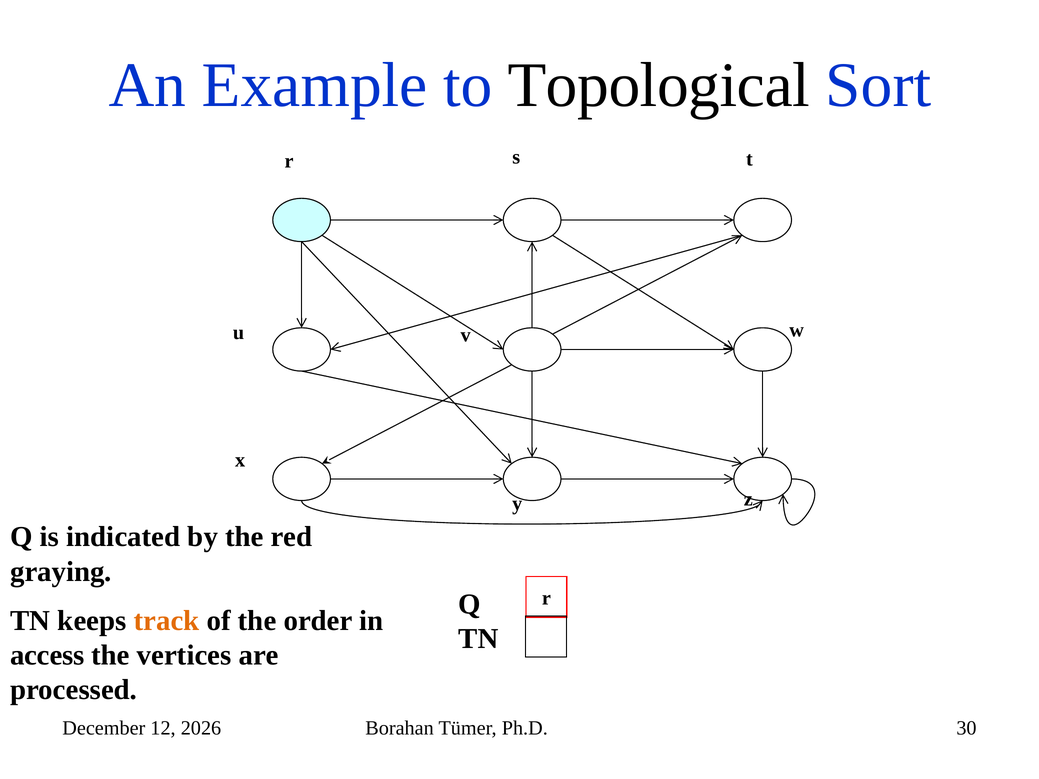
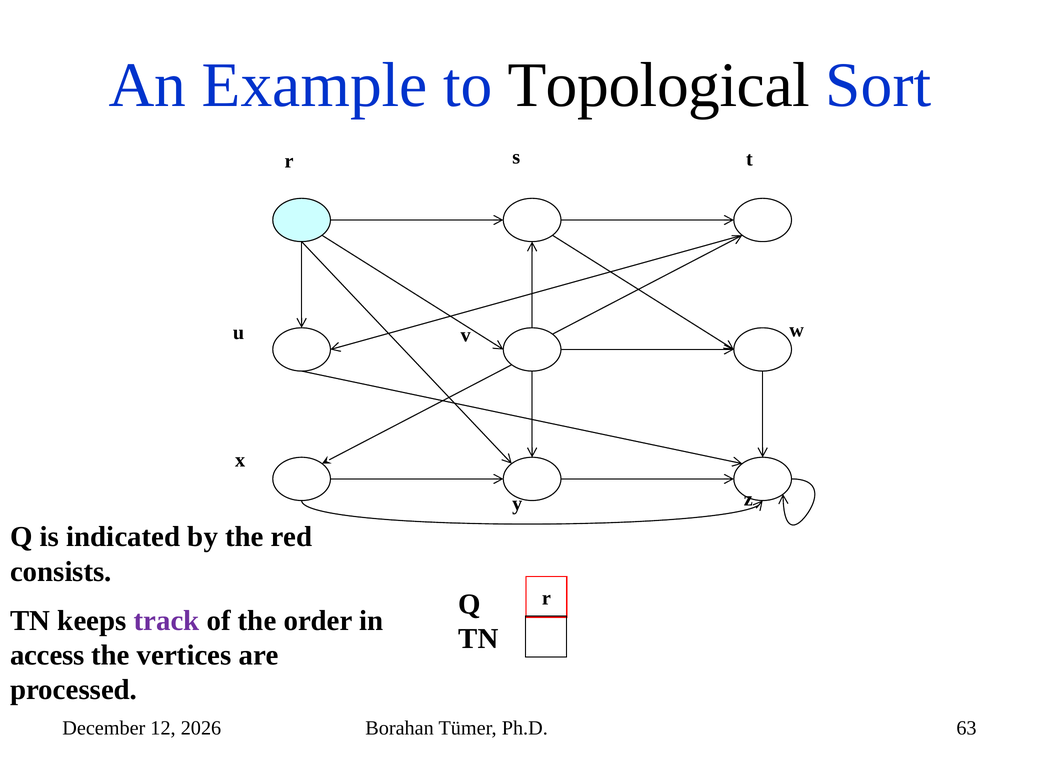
graying: graying -> consists (61, 572)
track colour: orange -> purple (167, 621)
30: 30 -> 63 (967, 728)
